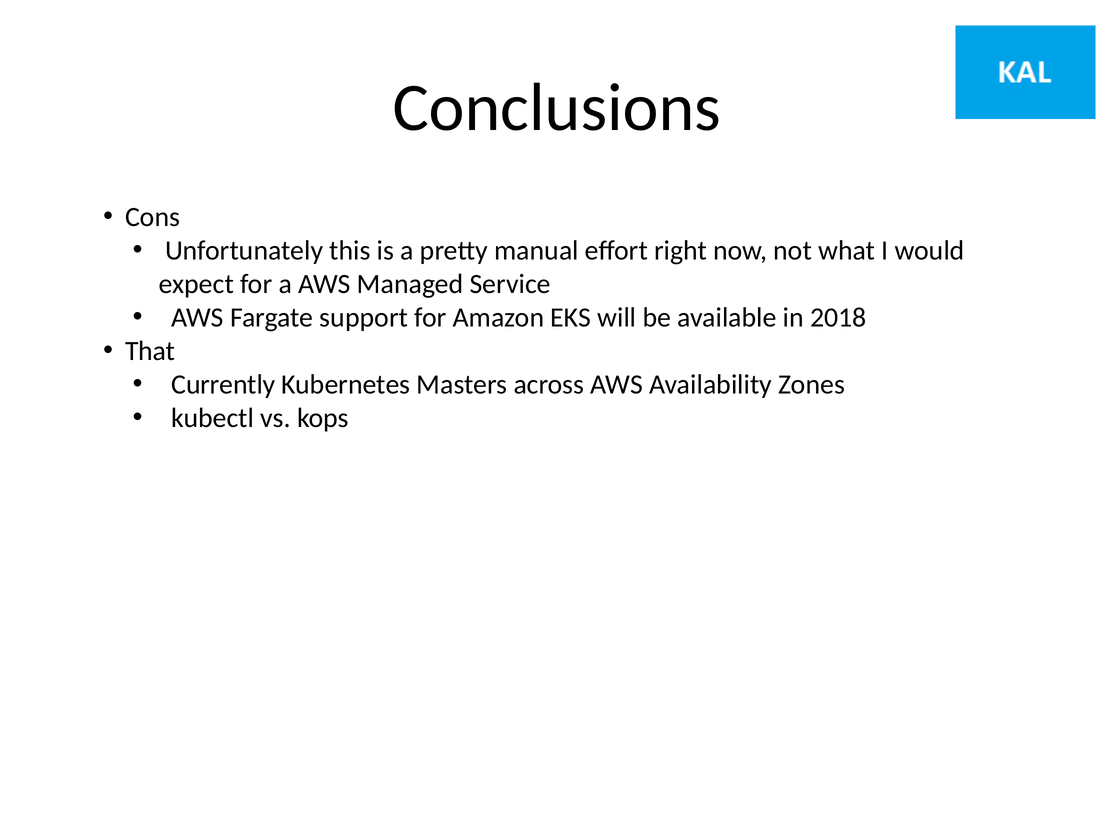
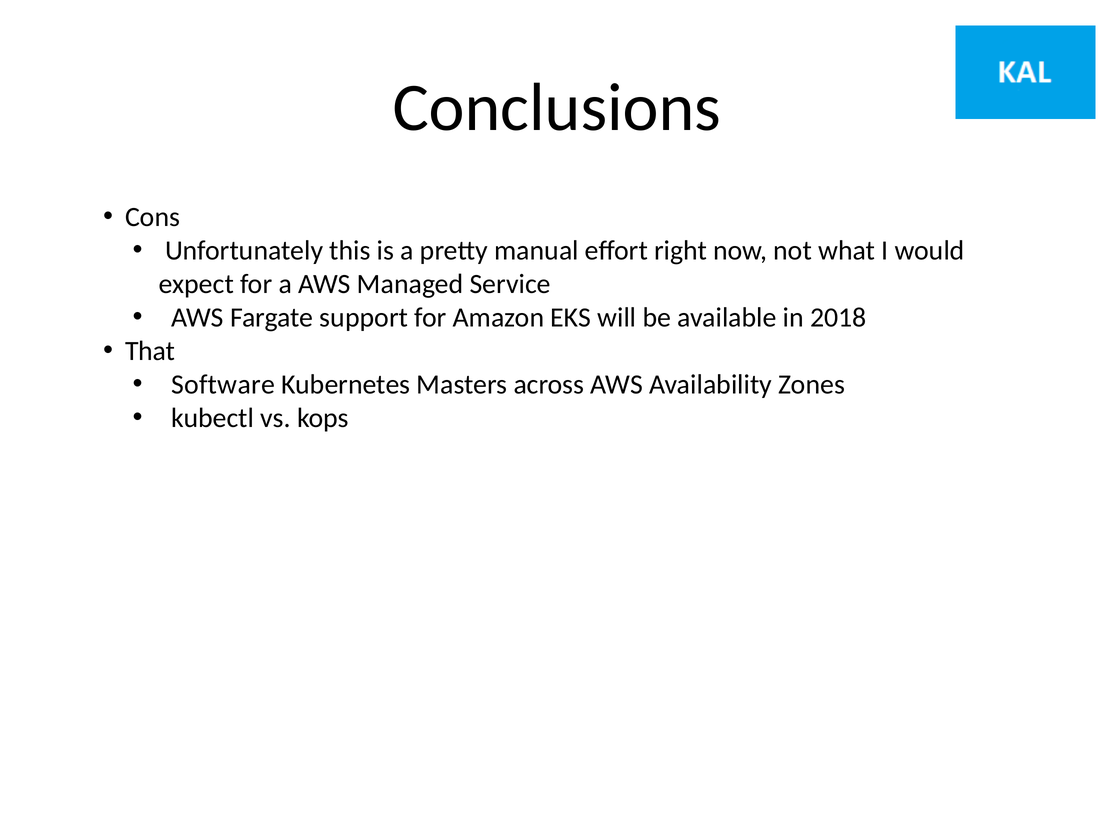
Currently: Currently -> Software (223, 384)
